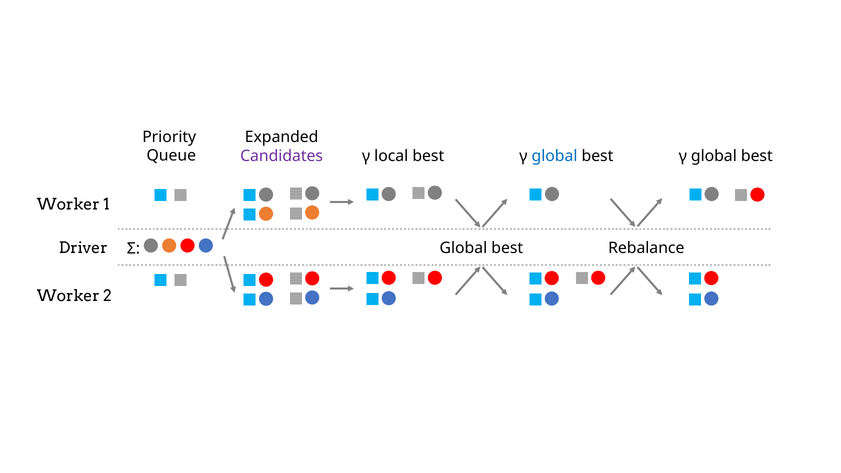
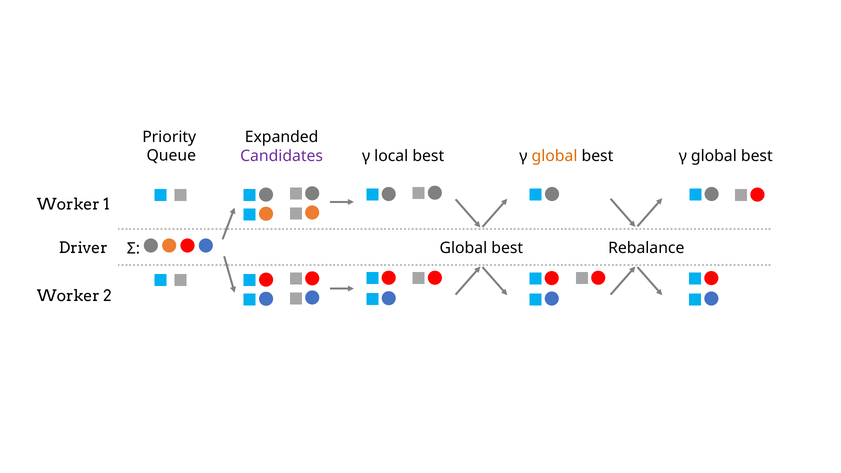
global colour: blue -> orange (555, 156)
